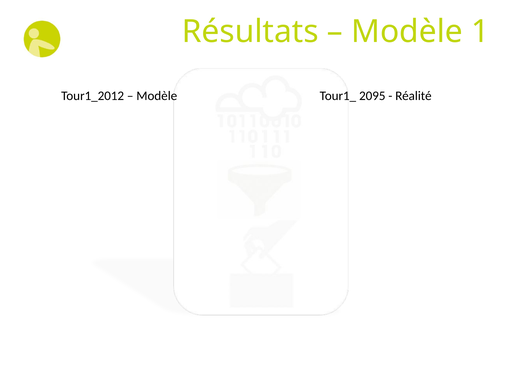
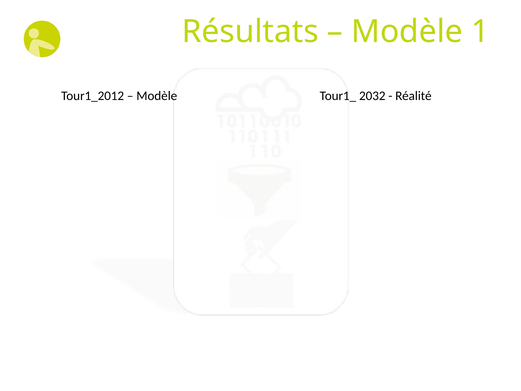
2095: 2095 -> 2032 (372, 96)
